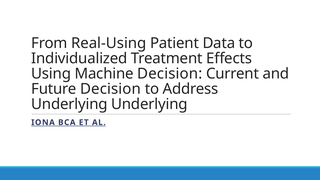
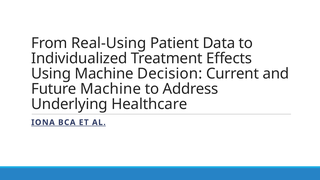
Future Decision: Decision -> Machine (111, 89)
Underlying Underlying: Underlying -> Healthcare (149, 104)
